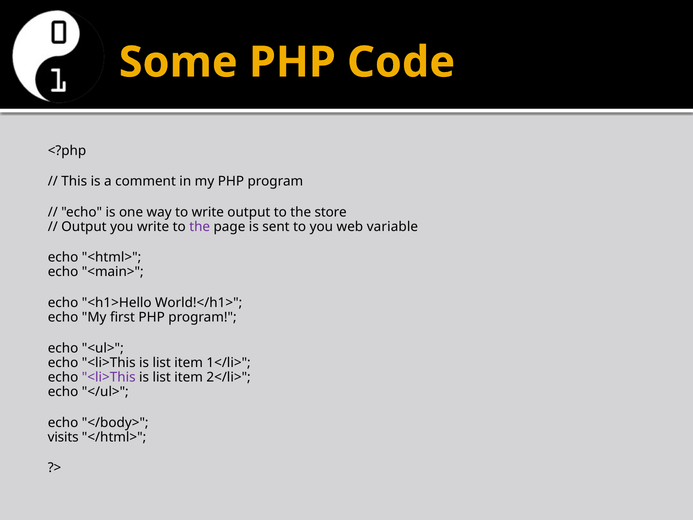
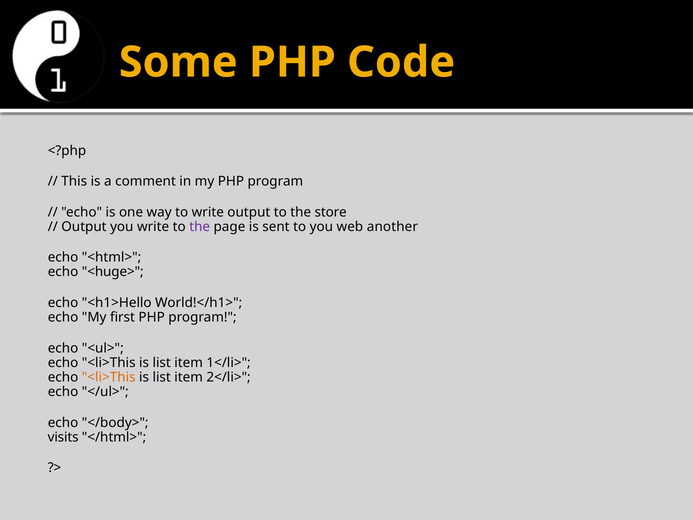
variable: variable -> another (392, 227)
<main>: <main> -> <huge> (113, 272)
<li>This colour: purple -> orange (109, 377)
